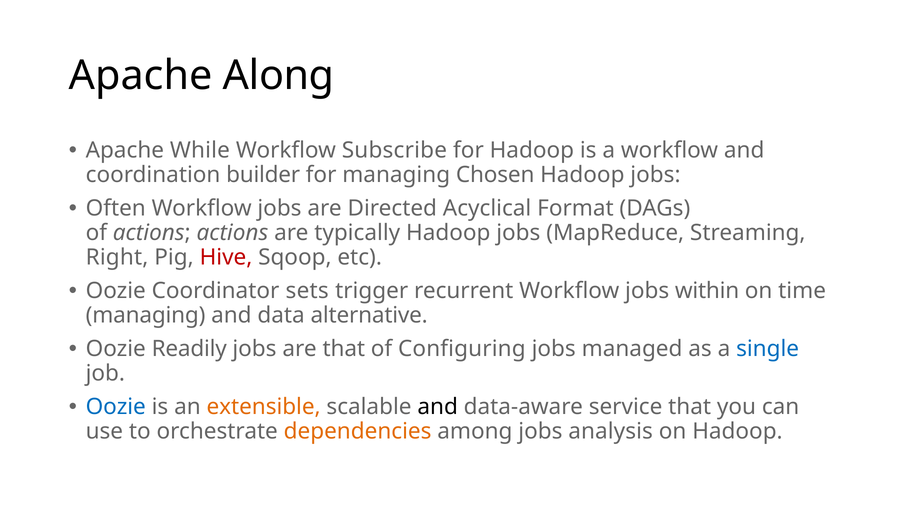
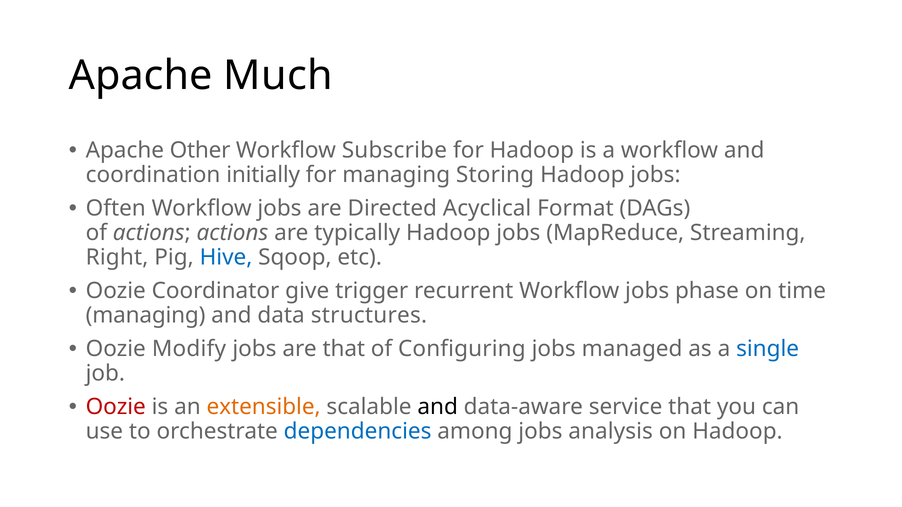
Along: Along -> Much (278, 76)
While: While -> Other (200, 150)
builder: builder -> initially (263, 175)
Chosen: Chosen -> Storing (495, 175)
Hive colour: red -> blue (226, 257)
sets: sets -> give (307, 291)
within: within -> phase (707, 291)
alternative: alternative -> structures (369, 315)
Readily: Readily -> Modify (189, 349)
Oozie colour: blue -> red (116, 407)
dependencies colour: orange -> blue (358, 432)
